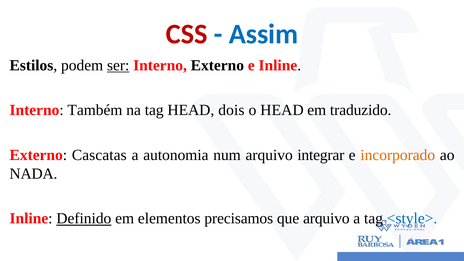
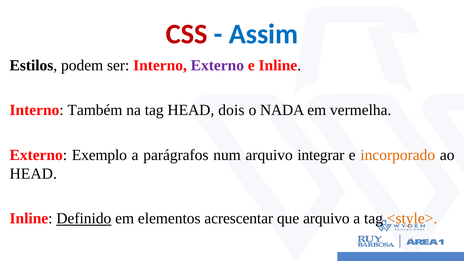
ser underline: present -> none (118, 65)
Externo colour: black -> purple (217, 65)
o HEAD: HEAD -> NADA (282, 110)
traduzido: traduzido -> vermelha (361, 110)
Cascatas: Cascatas -> Exemplo (99, 155)
autonomia: autonomia -> parágrafos (176, 155)
NADA: NADA -> HEAD (33, 174)
precisamos: precisamos -> acrescentar (239, 218)
<style> colour: blue -> orange (412, 218)
